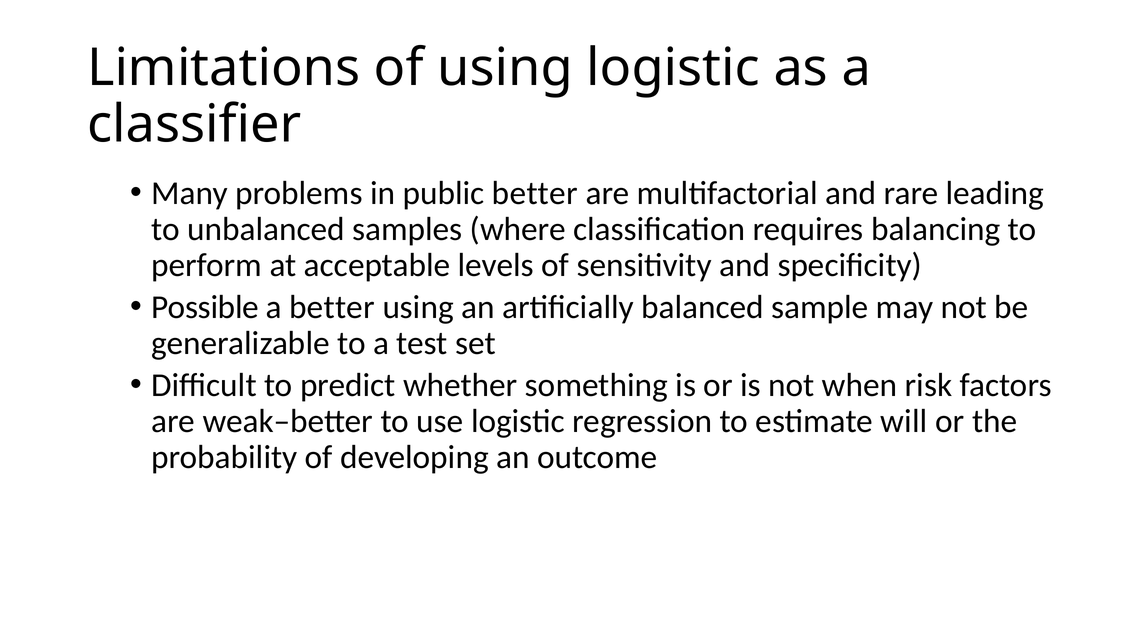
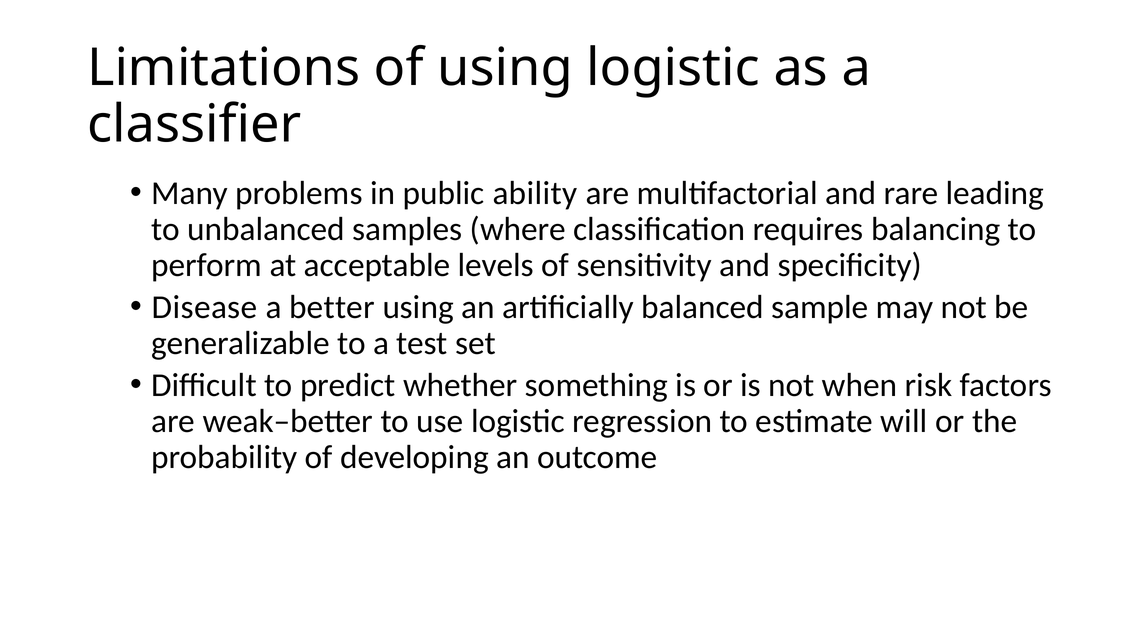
public better: better -> ability (535, 193)
Possible: Possible -> Disease (205, 307)
